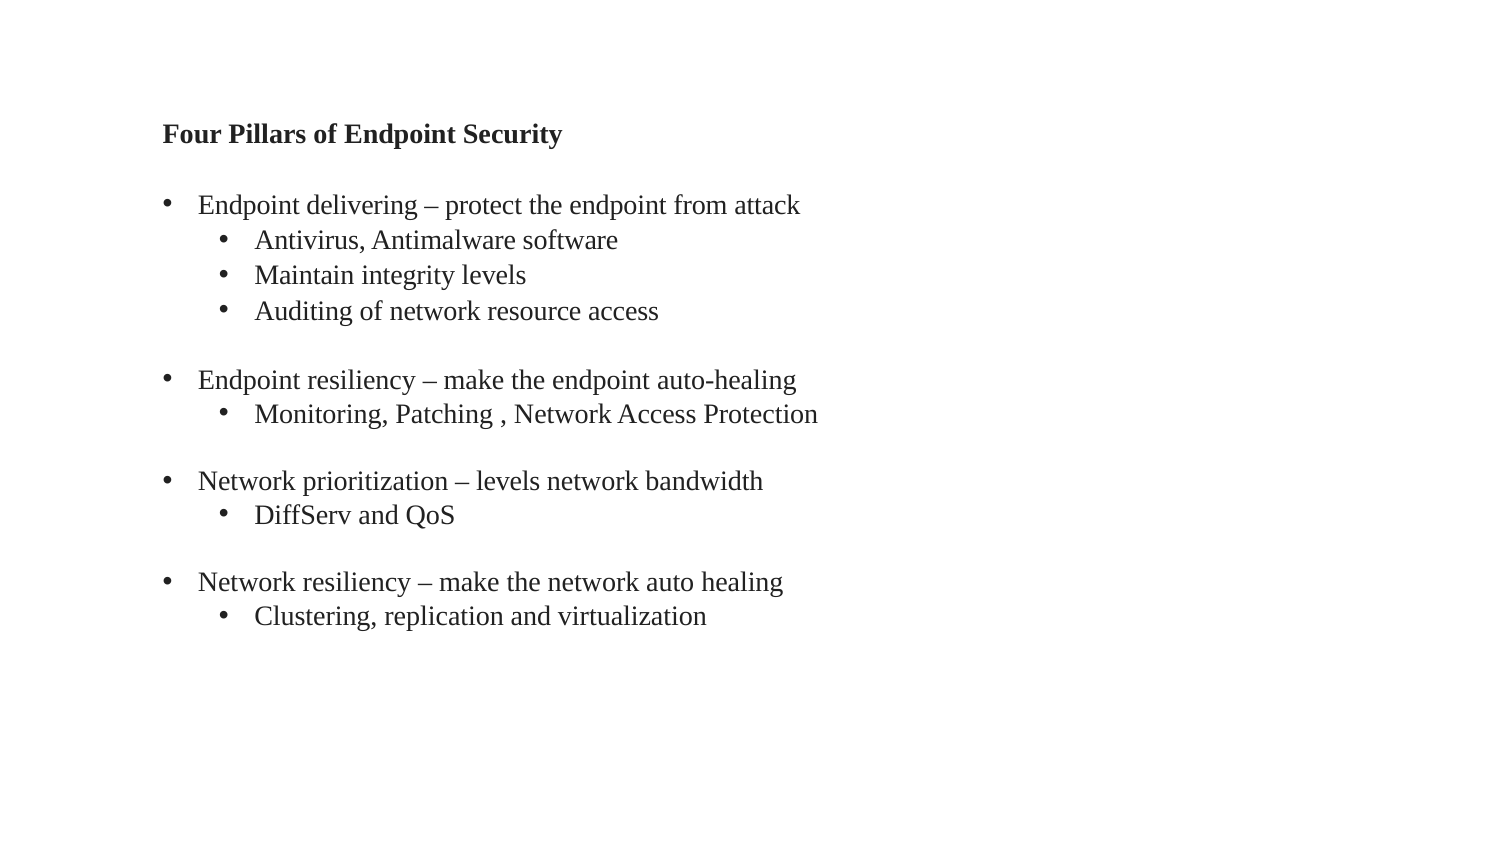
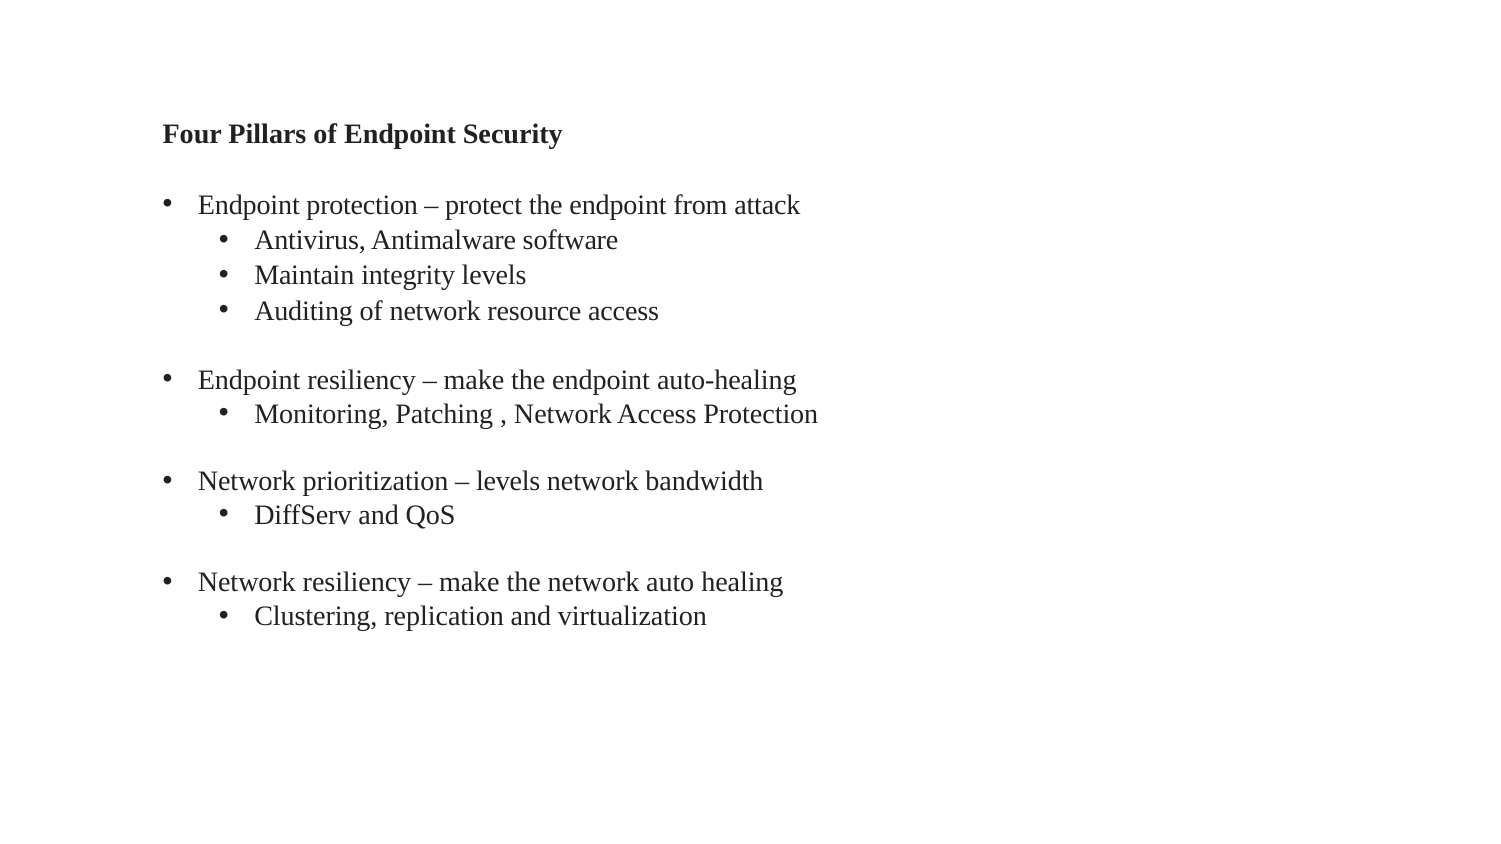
Endpoint delivering: delivering -> protection (362, 205)
